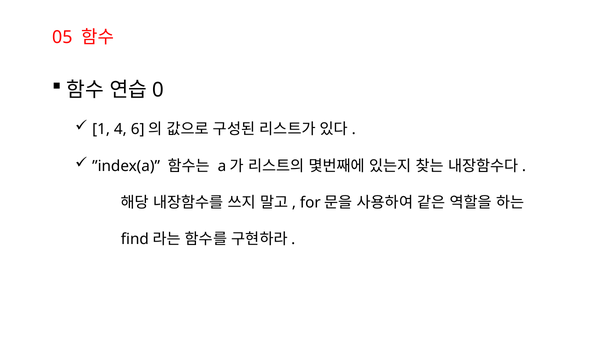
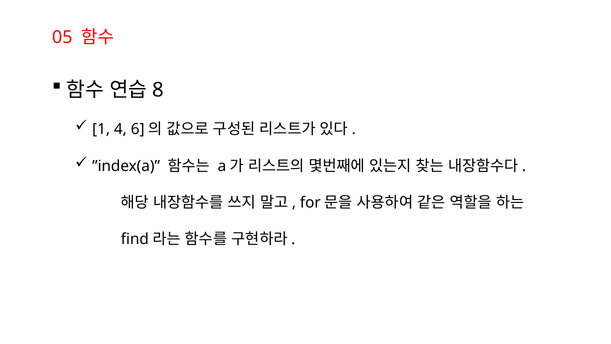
0: 0 -> 8 (158, 90)
